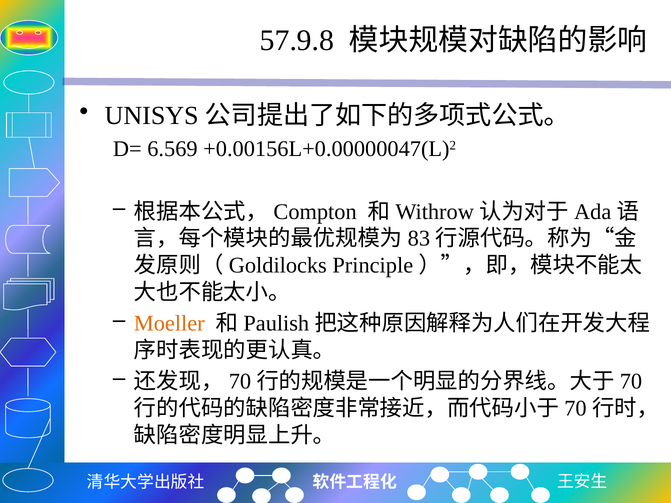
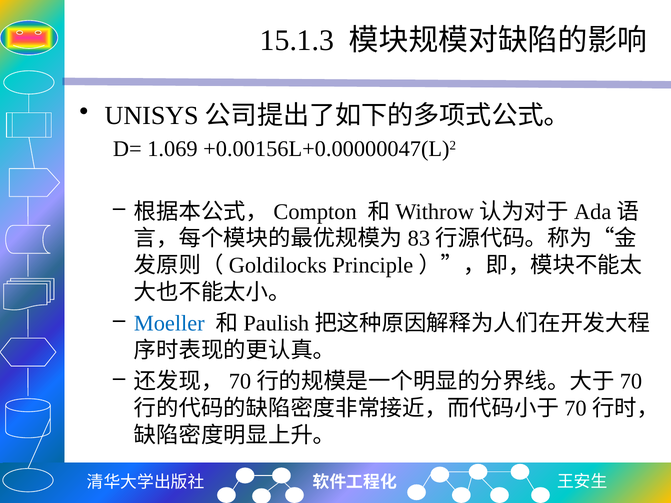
57.9.8: 57.9.8 -> 15.1.3 (297, 40)
6.569: 6.569 -> 1.069 (172, 149)
Moeller colour: orange -> blue (169, 324)
